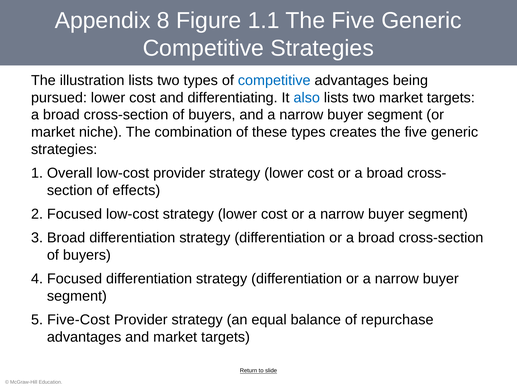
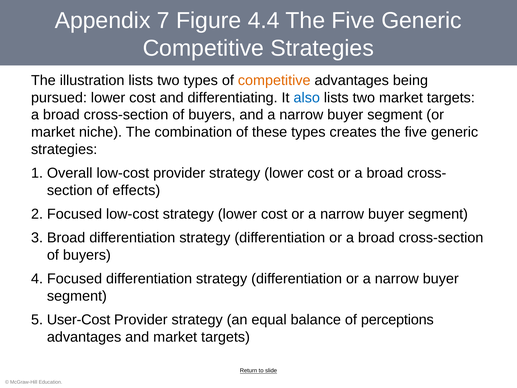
8: 8 -> 7 (163, 21)
1.1: 1.1 -> 4.4 (264, 21)
competitive colour: blue -> orange (274, 80)
Five-Cost: Five-Cost -> User-Cost (79, 320)
repurchase: repurchase -> perceptions (397, 320)
